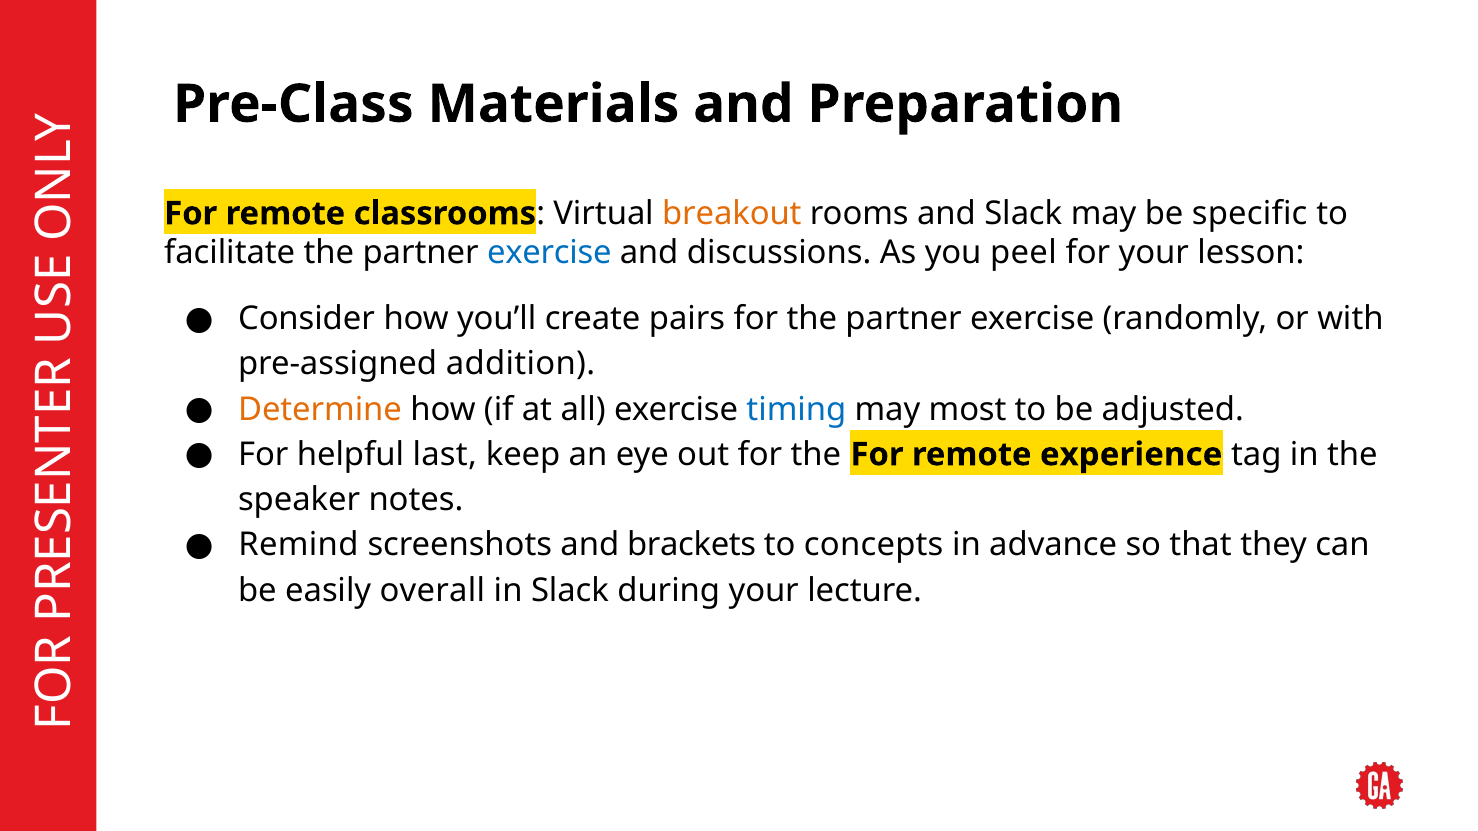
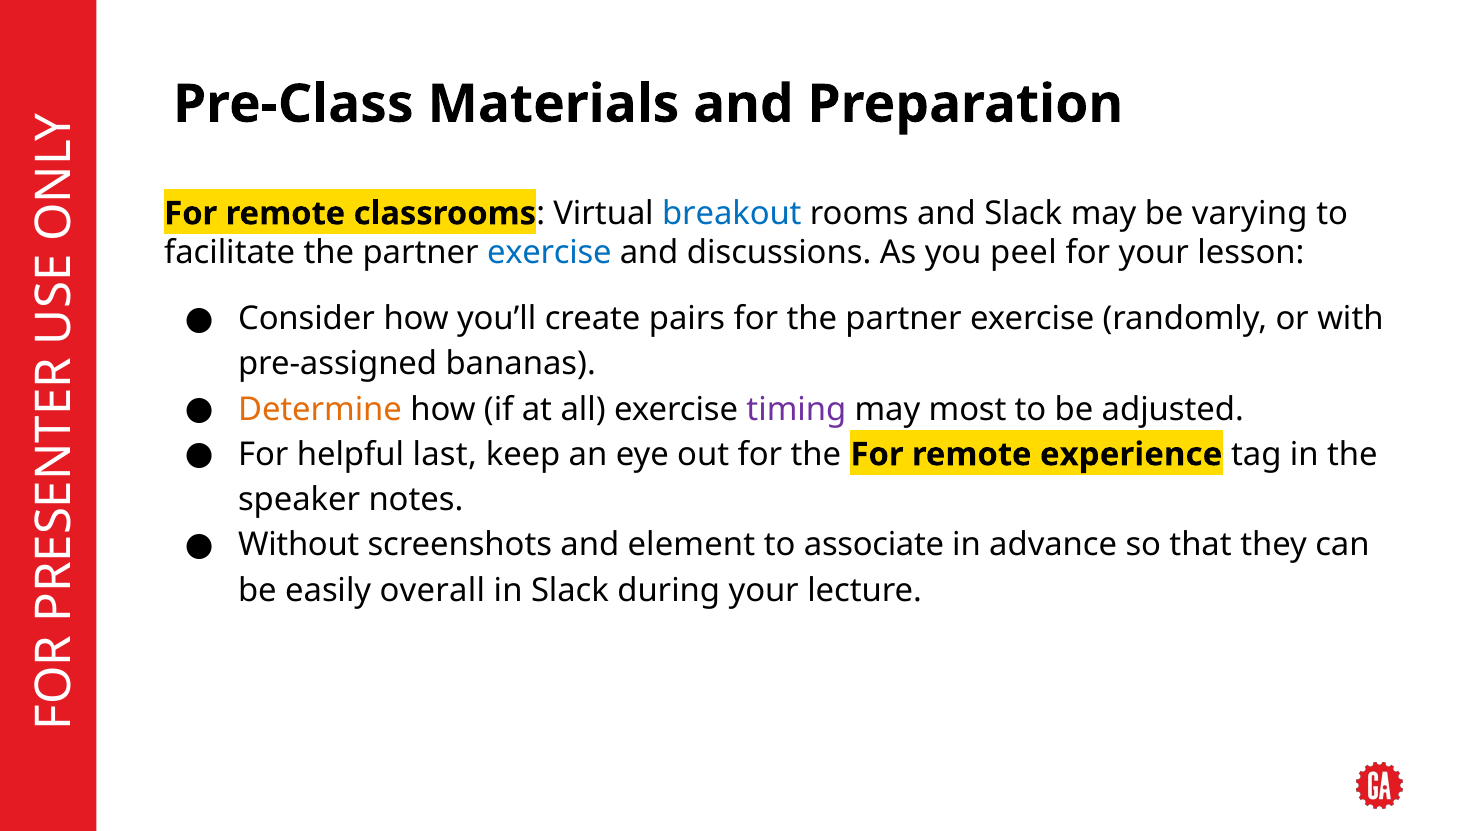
breakout colour: orange -> blue (732, 214)
specific: specific -> varying (1250, 214)
addition: addition -> bananas (521, 364)
timing colour: blue -> purple (796, 409)
Remind: Remind -> Without (299, 545)
brackets: brackets -> element (691, 545)
concepts: concepts -> associate (874, 545)
